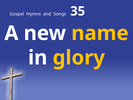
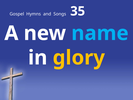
name colour: yellow -> light blue (100, 33)
